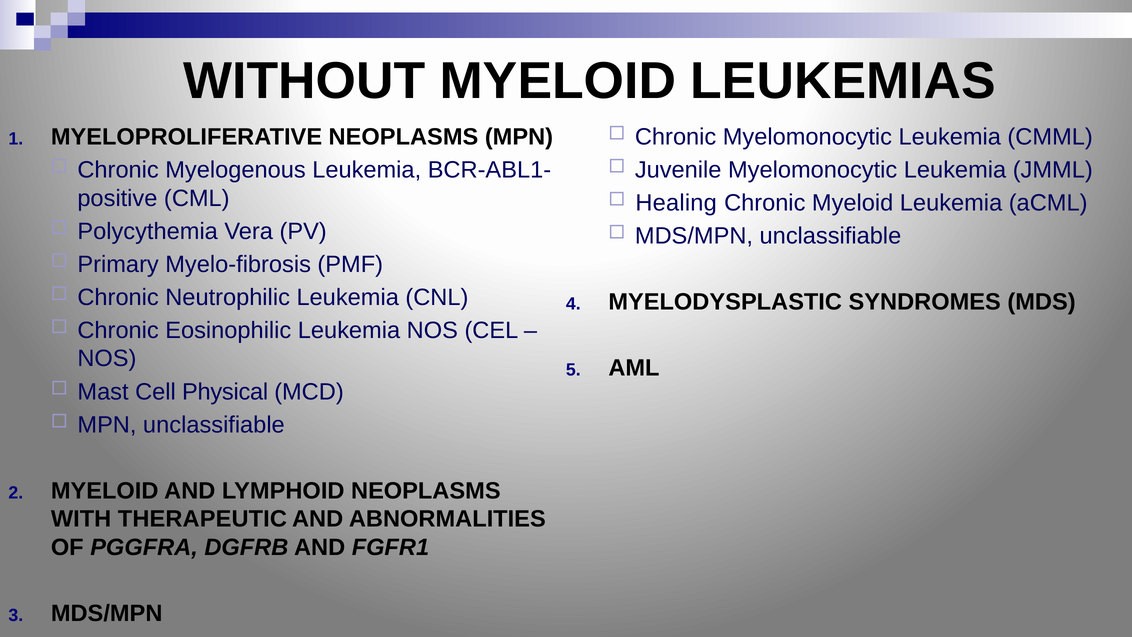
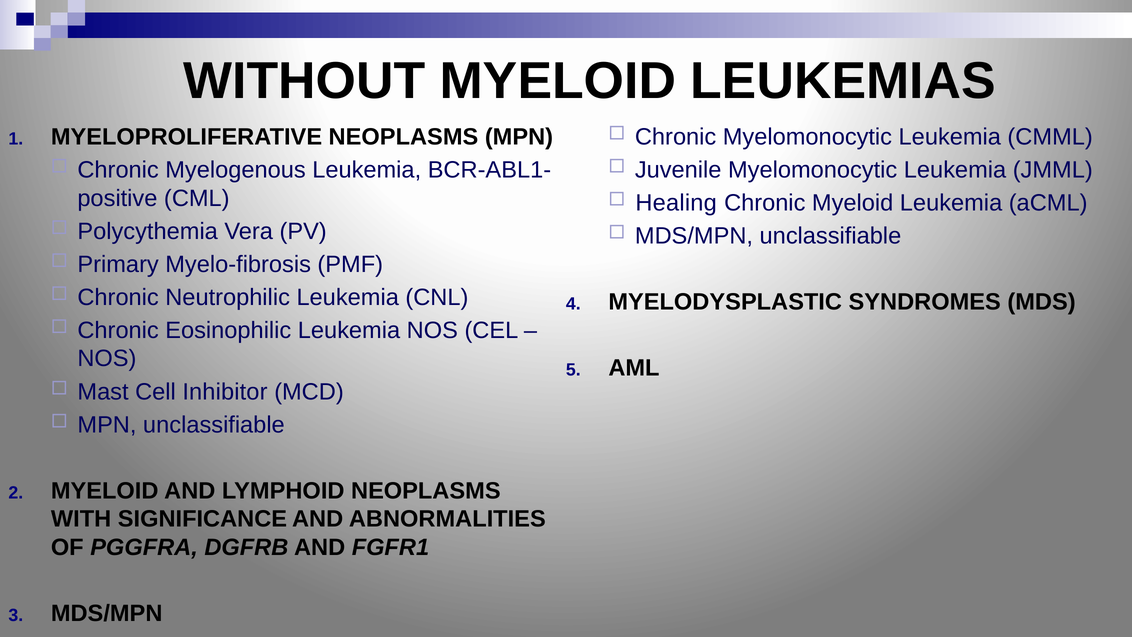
Physical: Physical -> Inhibitor (225, 392)
THERAPEUTIC: THERAPEUTIC -> SIGNIFICANCE (202, 519)
